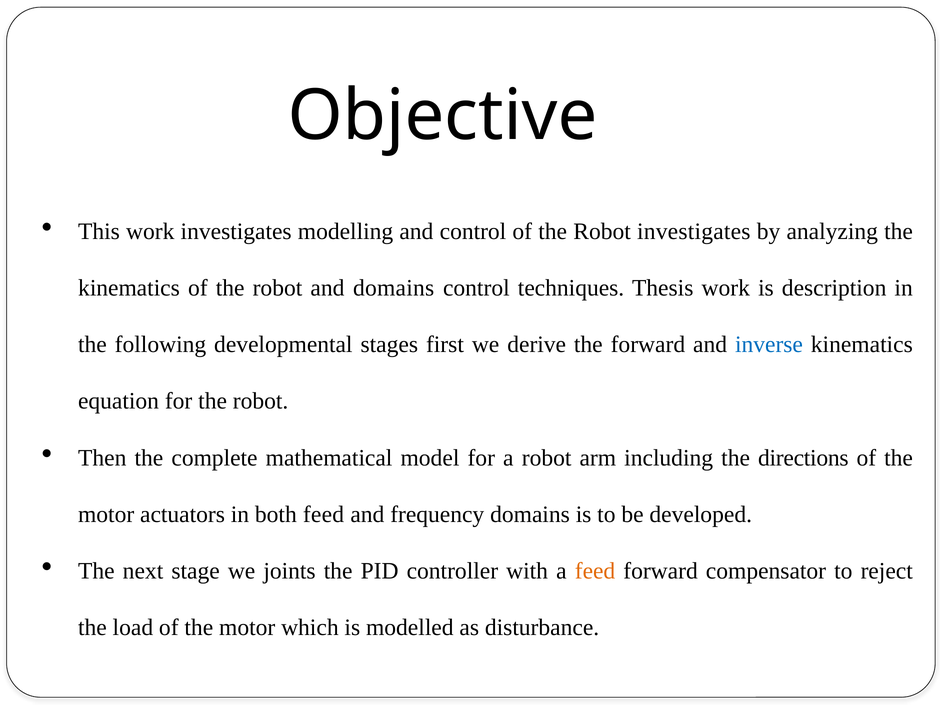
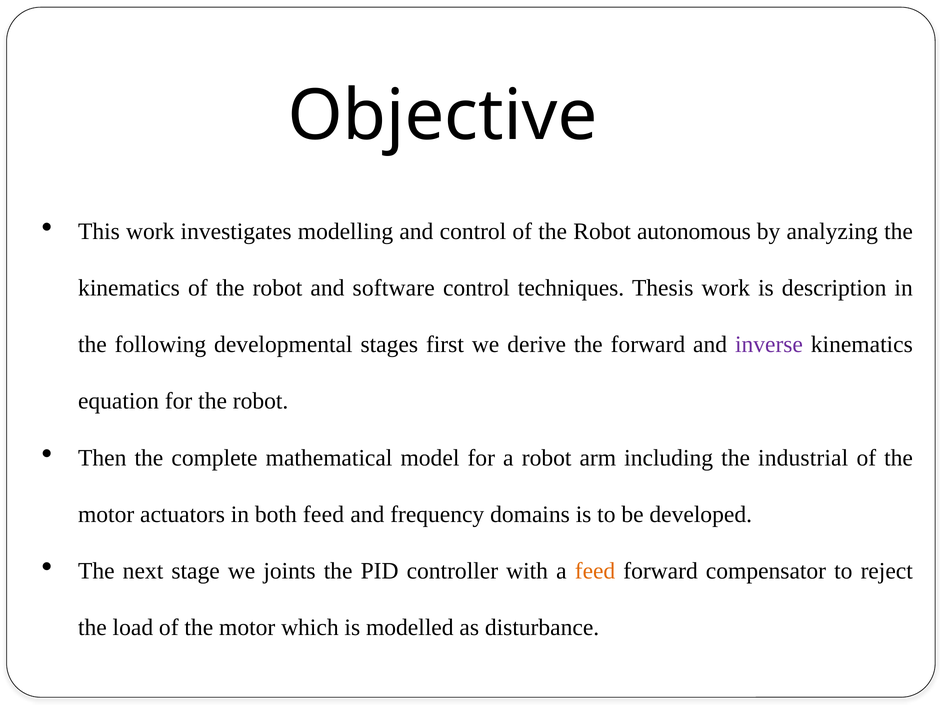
Robot investigates: investigates -> autonomous (694, 231)
and domains: domains -> software (394, 288)
inverse colour: blue -> purple (769, 344)
directions: directions -> industrial (803, 457)
